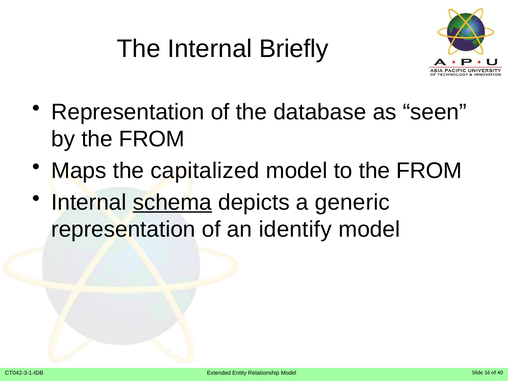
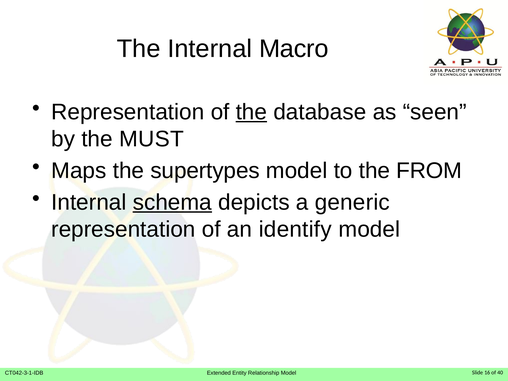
Briefly: Briefly -> Macro (294, 49)
the underline: none -> present (251, 112)
by the FROM: FROM -> MUST (151, 139)
capitalized: capitalized -> supertypes (205, 171)
